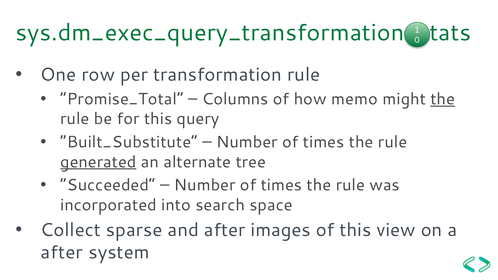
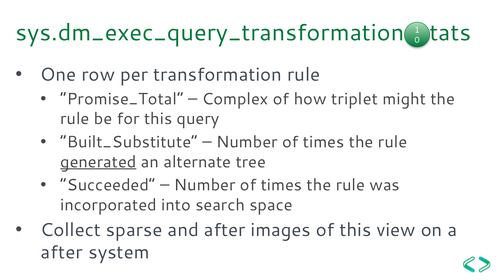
Columns: Columns -> Complex (235, 99)
memo: memo -> triplet (354, 99)
the underline: present -> none (443, 99)
